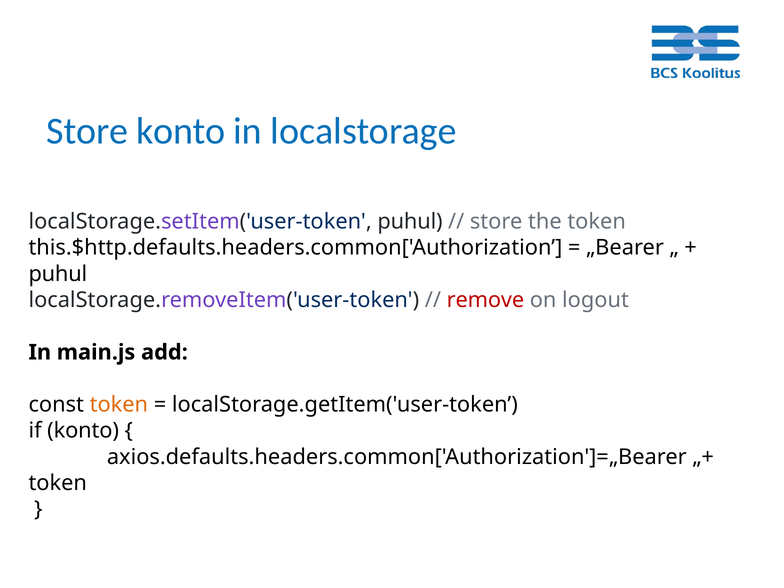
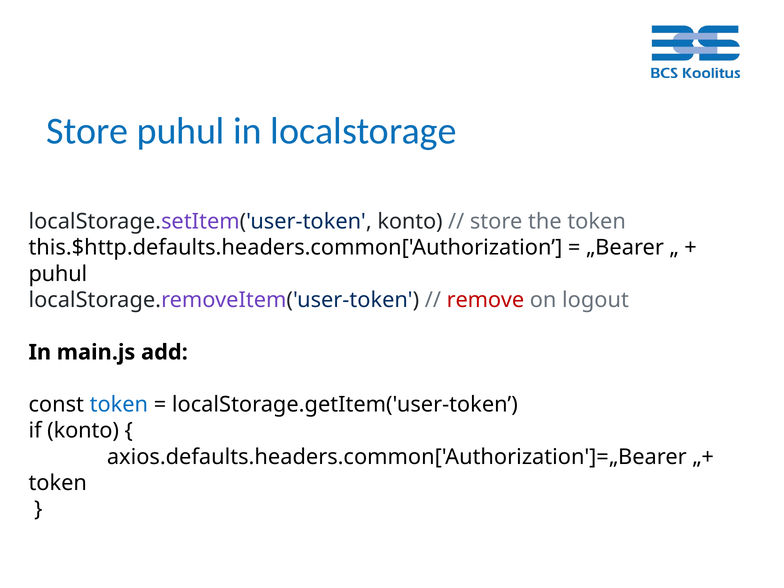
Store konto: konto -> puhul (181, 131)
localStorage.setItem('user-token puhul: puhul -> konto (410, 222)
token colour: orange -> blue (119, 405)
